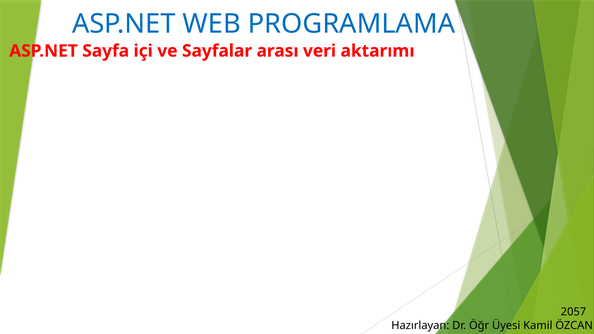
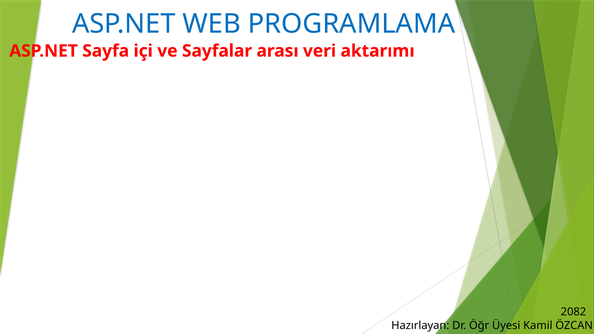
2057: 2057 -> 2082 (573, 312)
